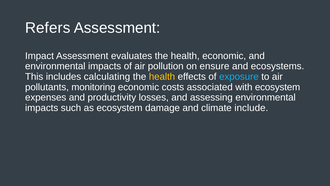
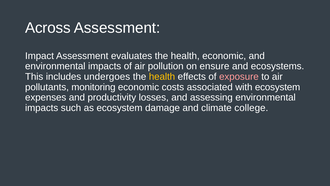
Refers: Refers -> Across (48, 28)
calculating: calculating -> undergoes (107, 77)
exposure colour: light blue -> pink (239, 77)
include: include -> college (251, 108)
